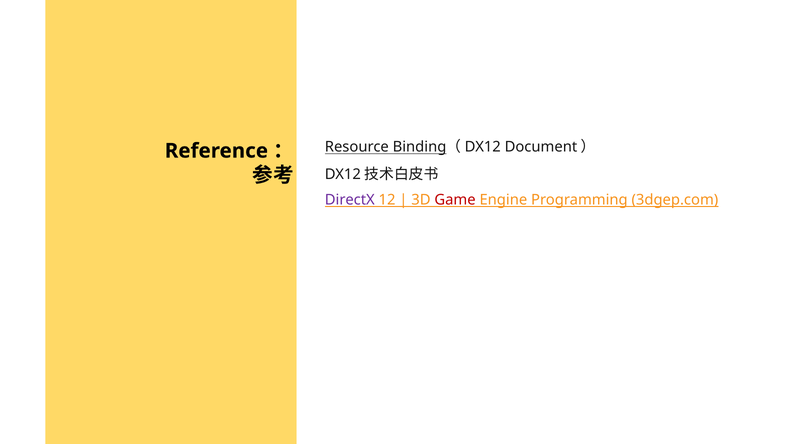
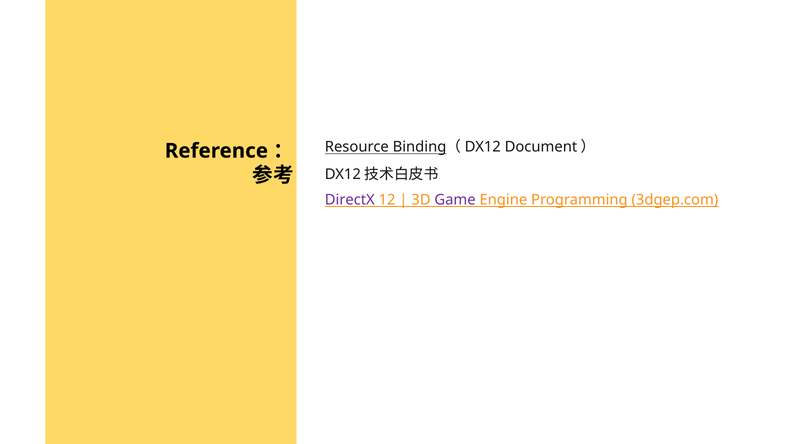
Game colour: red -> purple (455, 200)
